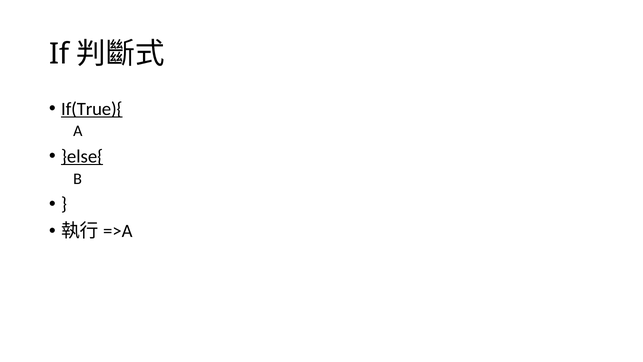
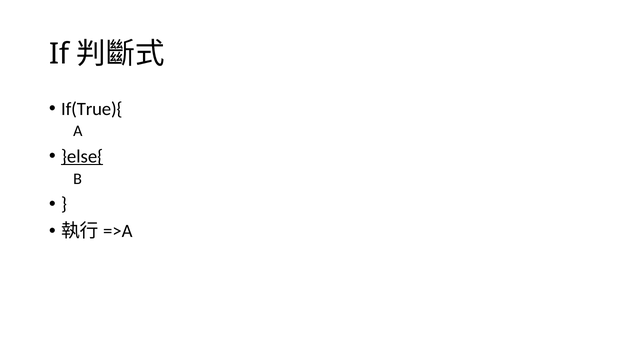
If(True){ underline: present -> none (92, 109)
